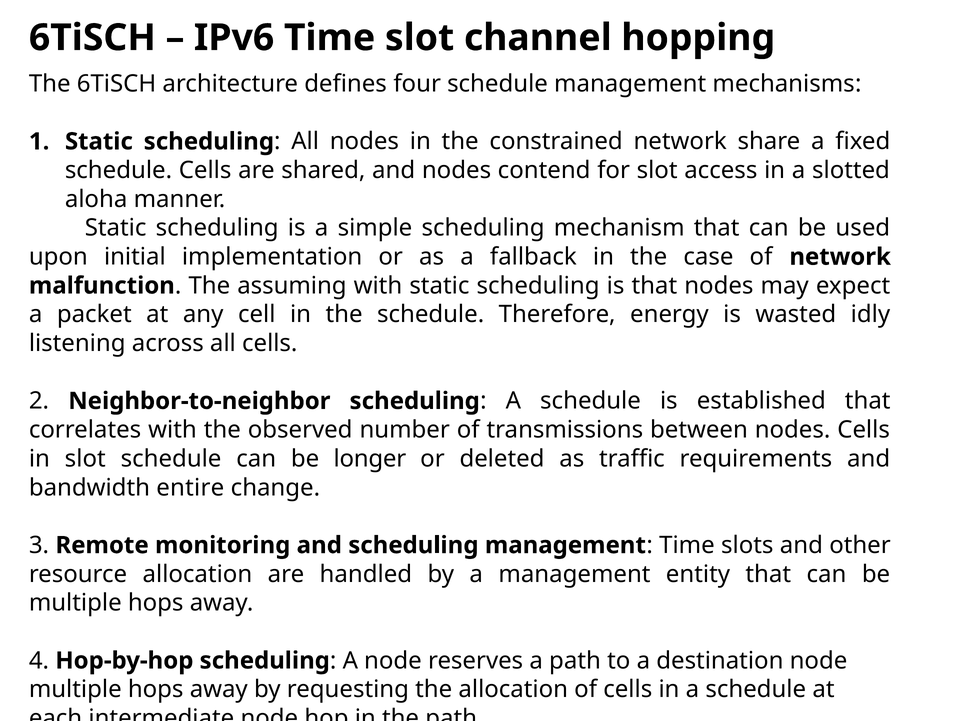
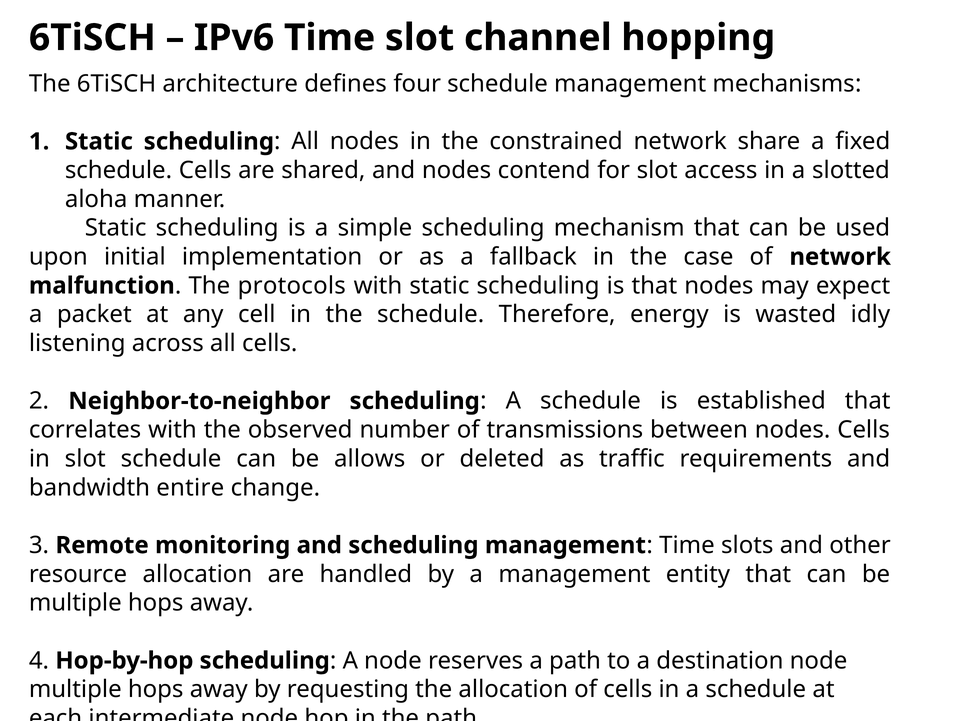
assuming: assuming -> protocols (292, 286)
longer: longer -> allows (370, 459)
